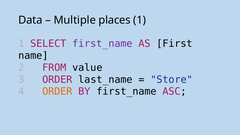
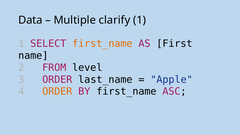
places: places -> clarify (114, 20)
first_name colour: purple -> orange (102, 44)
value: value -> level (87, 68)
Store: Store -> Apple (172, 79)
